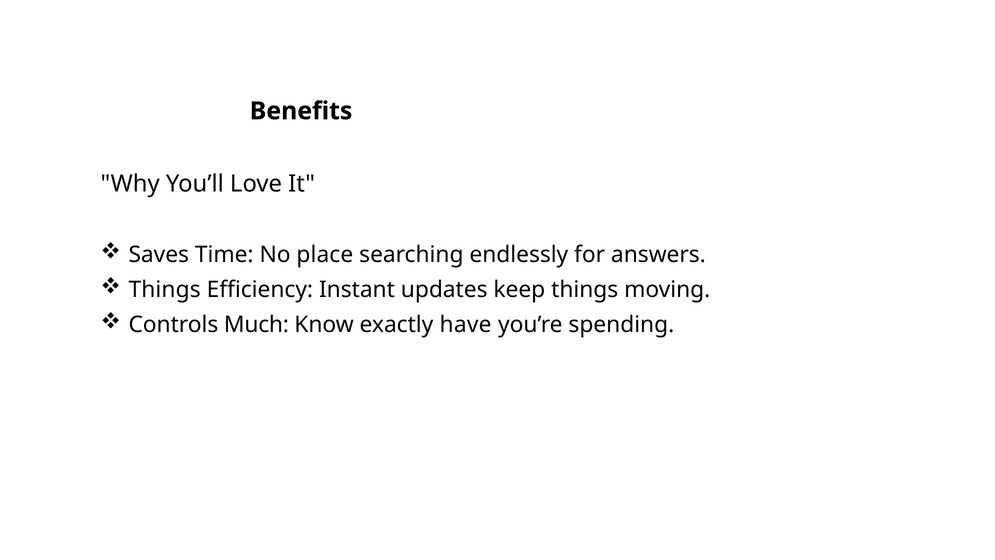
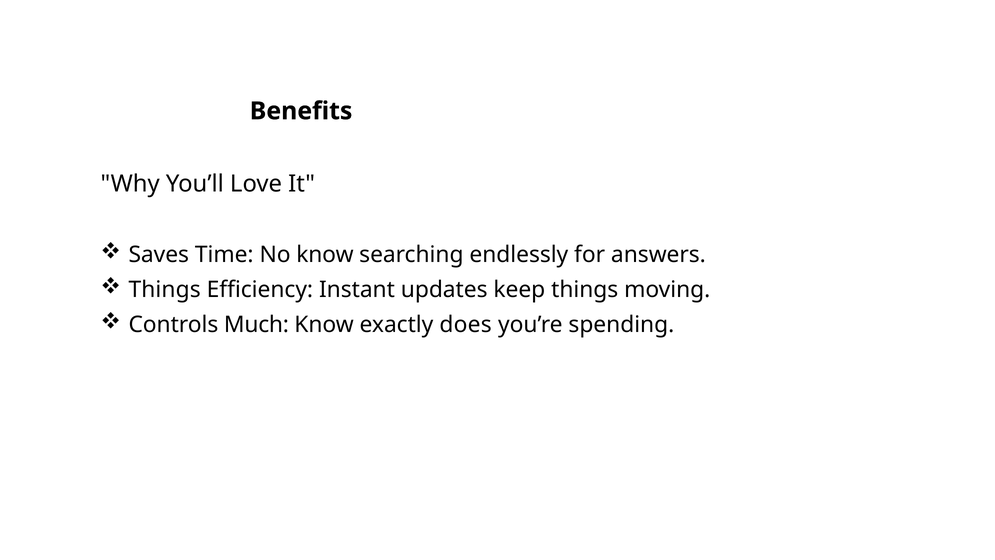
No place: place -> know (325, 254)
have: have -> does (466, 324)
